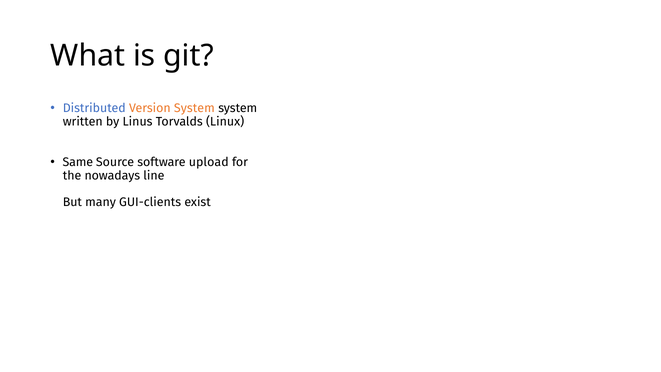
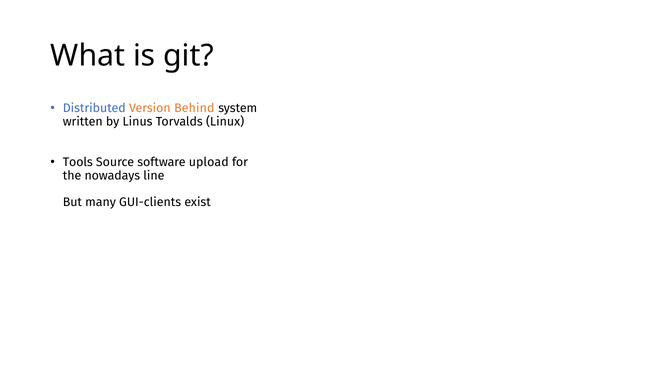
Version System: System -> Behind (194, 108)
Same: Same -> Tools (78, 162)
